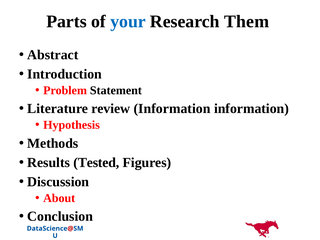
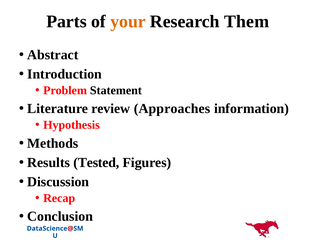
your colour: blue -> orange (128, 22)
review Information: Information -> Approaches (172, 109)
About: About -> Recap (59, 198)
